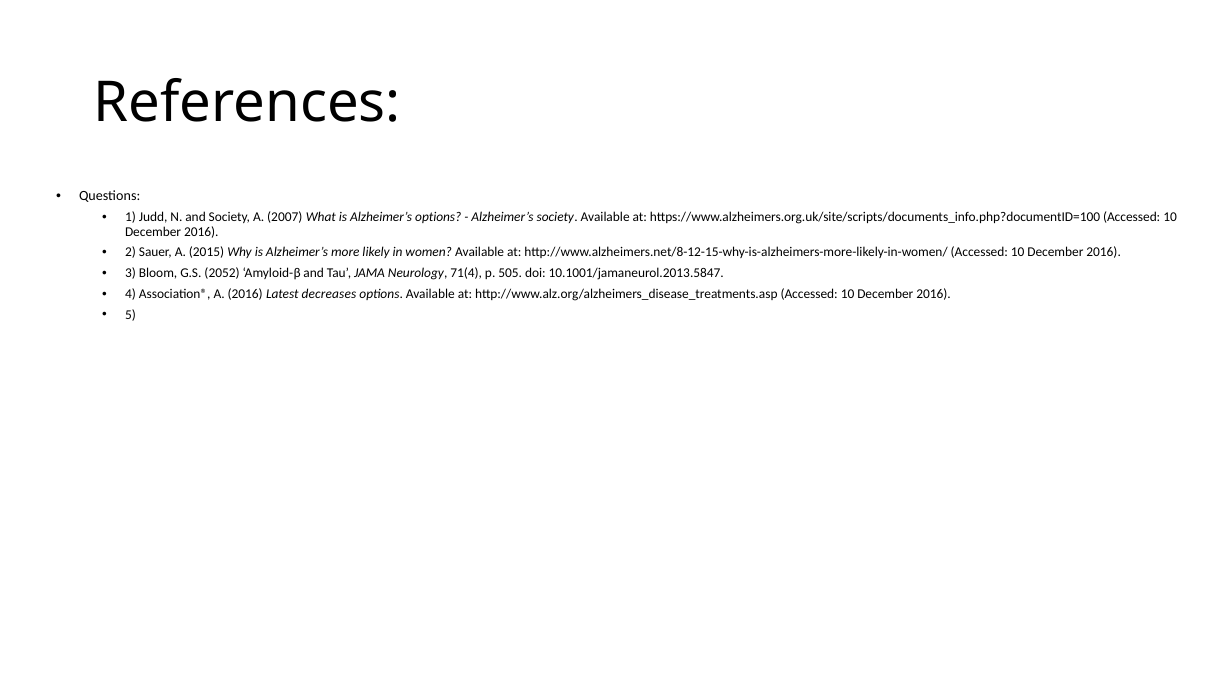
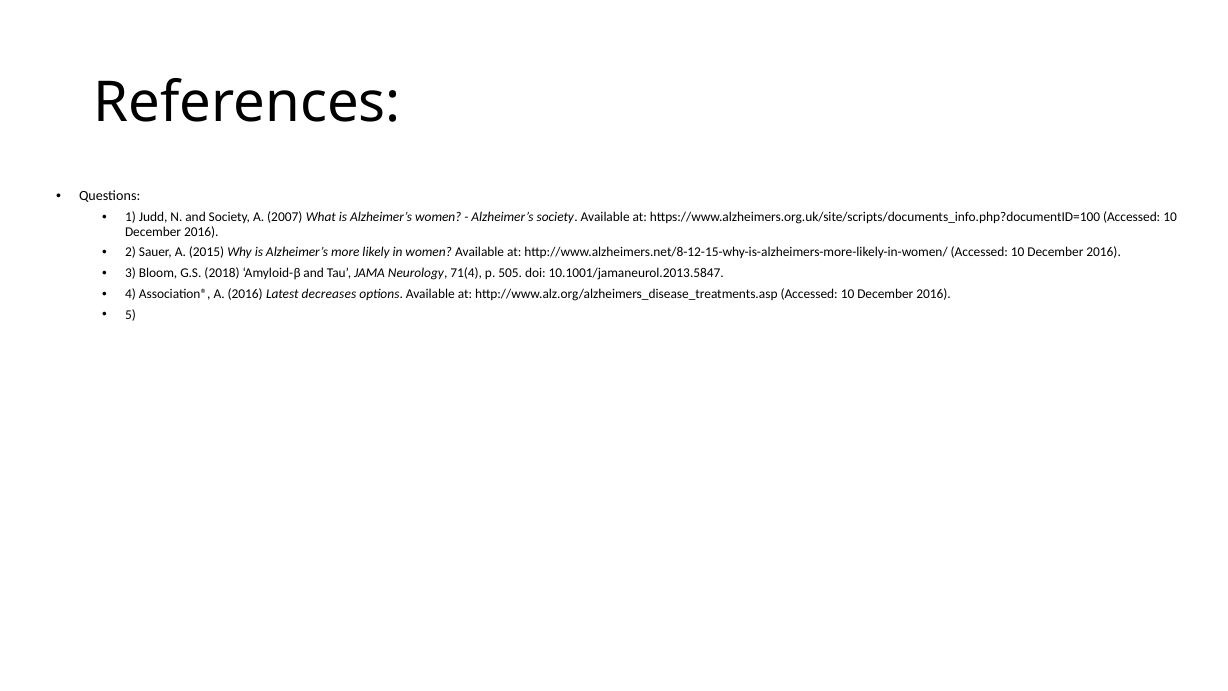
Alzheimer’s options: options -> women (438, 217)
2052: 2052 -> 2018 (222, 273)
